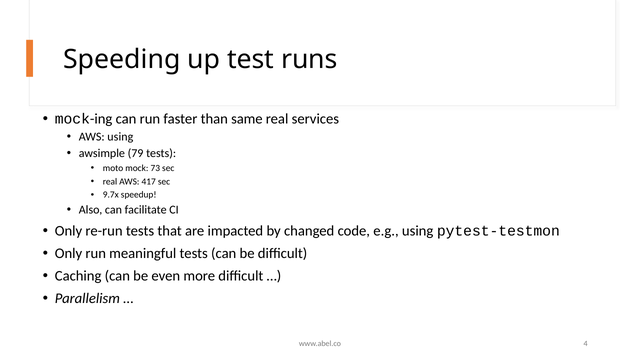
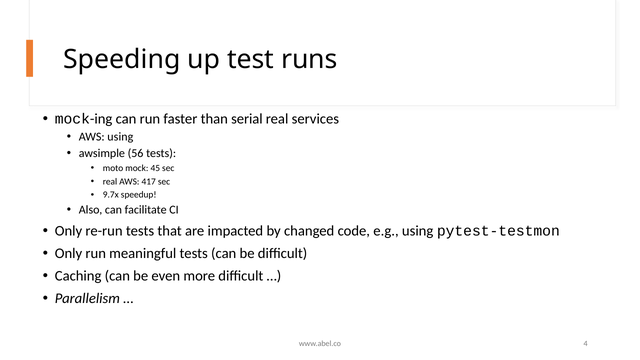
same: same -> serial (247, 119)
79: 79 -> 56 (136, 153)
73: 73 -> 45 (155, 168)
